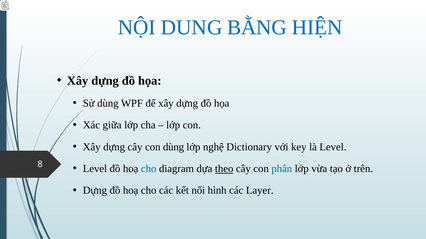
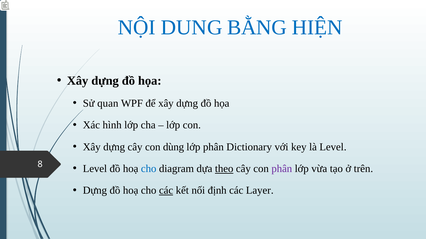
Sử dùng: dùng -> quan (108, 104)
giữa: giữa -> hình (112, 125)
lớp nghệ: nghệ -> phân (213, 147)
phân colour: blue -> purple (282, 169)
các underline: none -> present (166, 191)
hình: hình -> định (217, 191)
